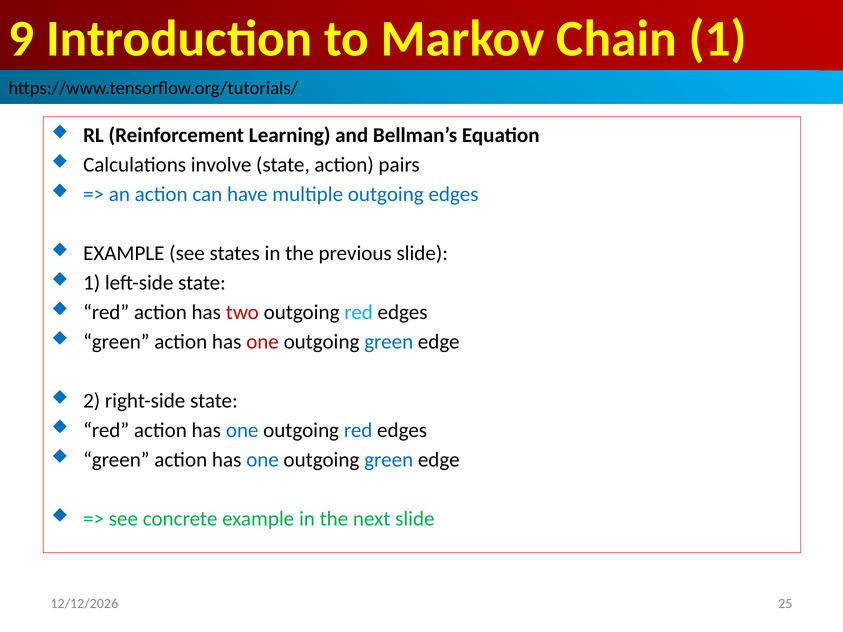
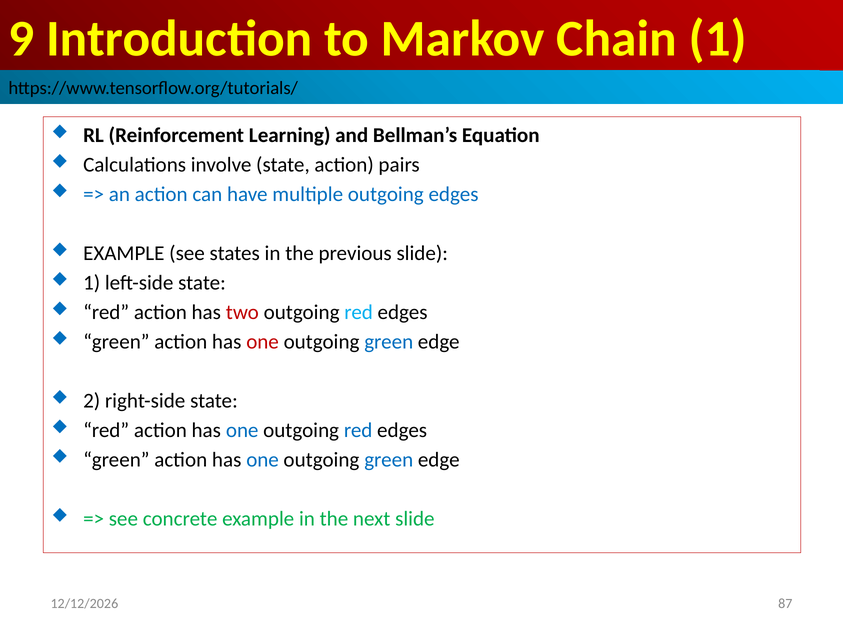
25: 25 -> 87 (785, 604)
